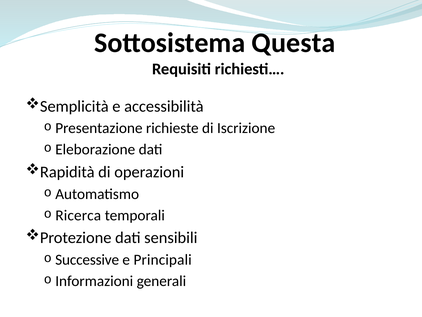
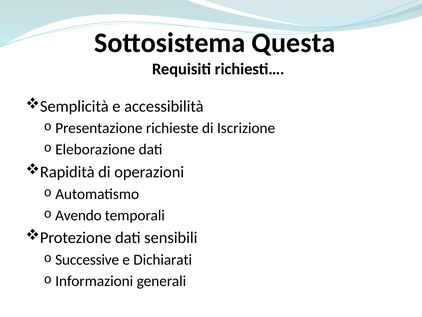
Ricerca: Ricerca -> Avendo (78, 215)
Principali: Principali -> Dichiarati (163, 259)
